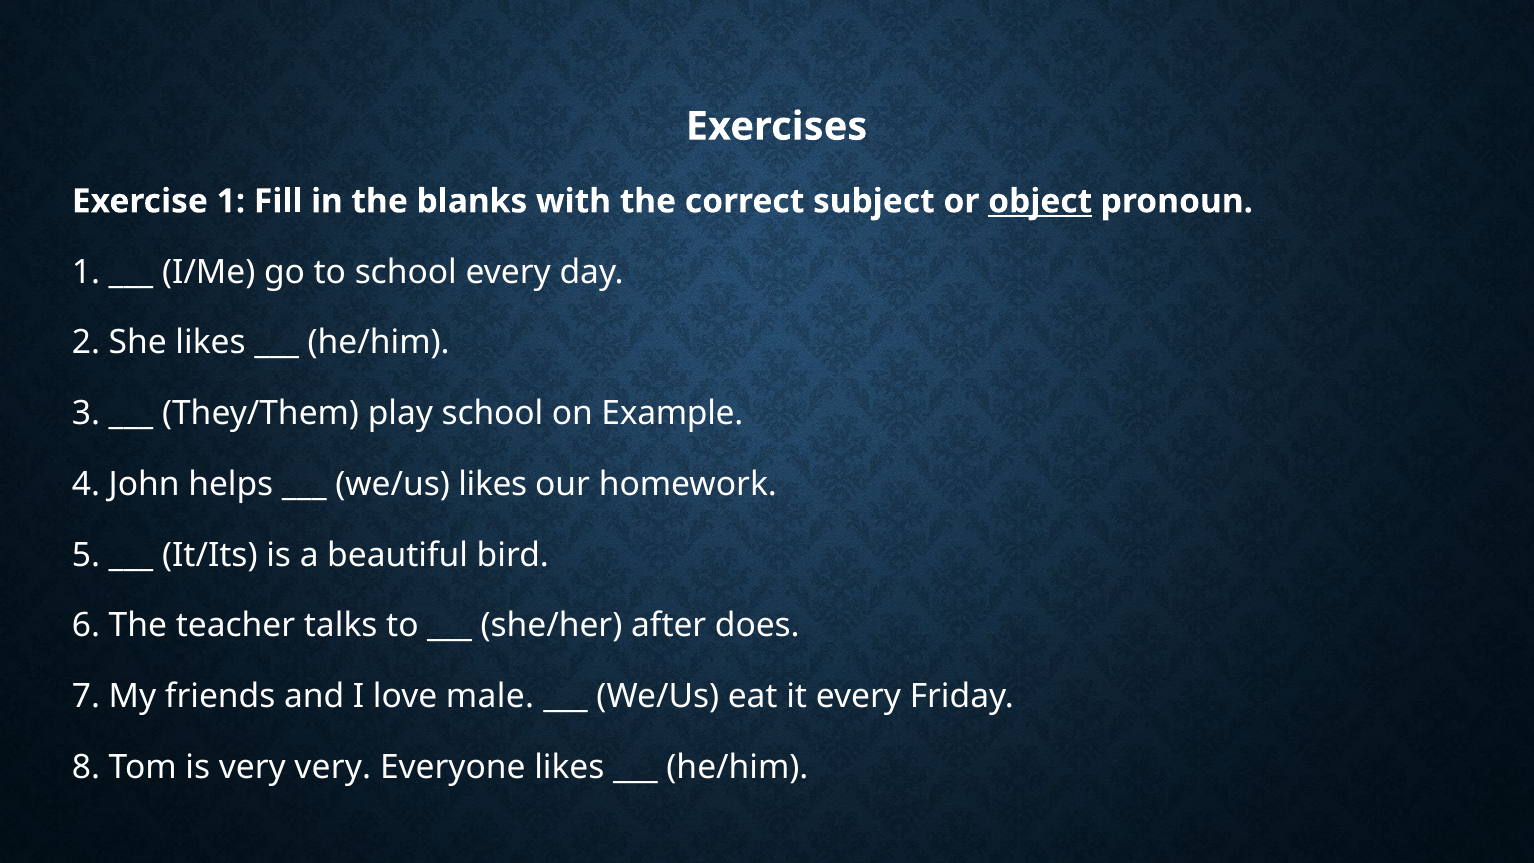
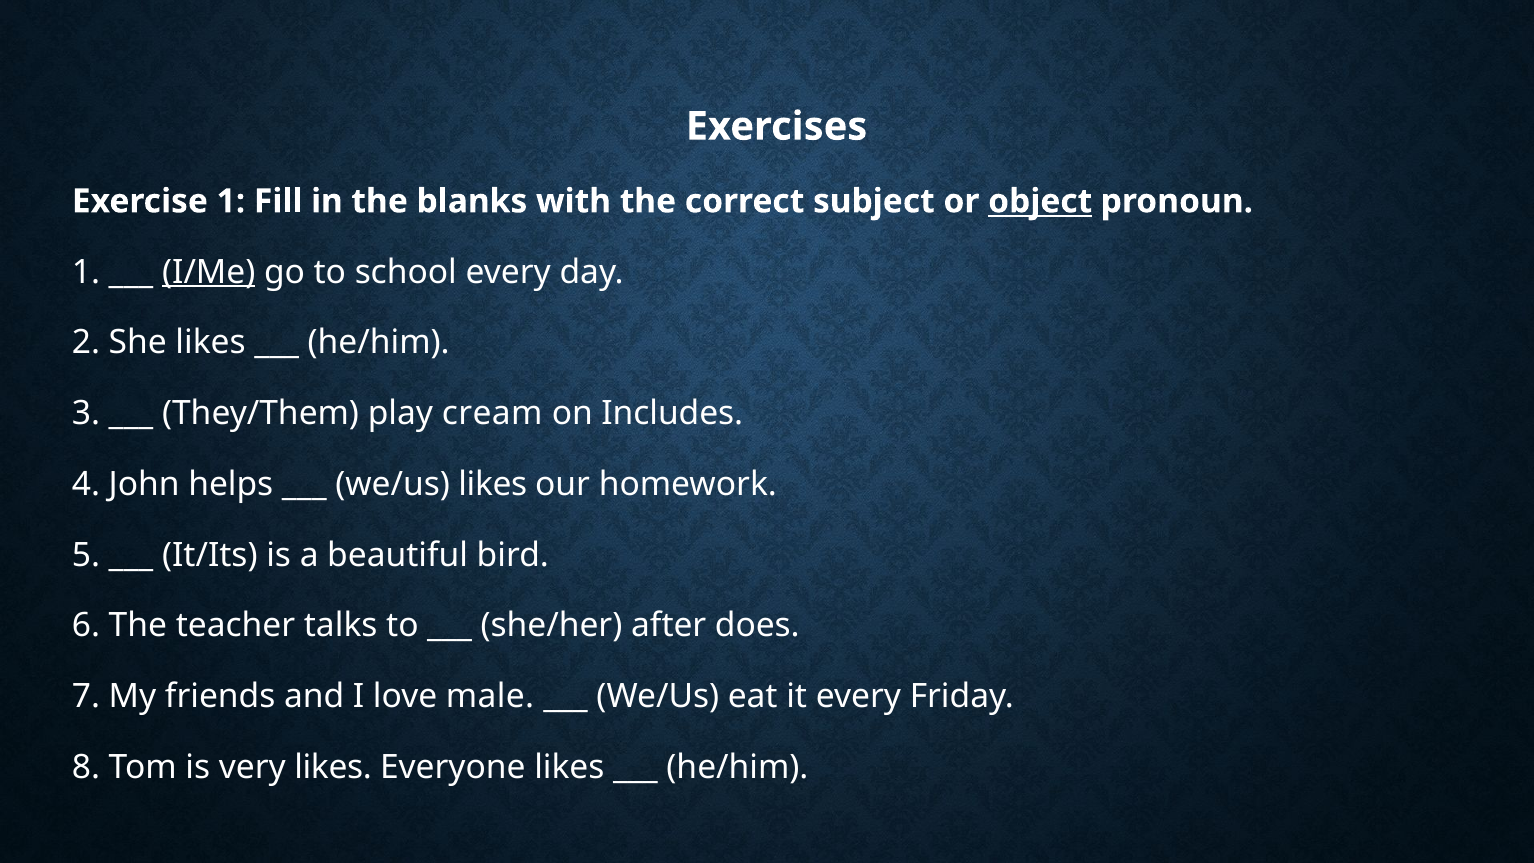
I/Me underline: none -> present (209, 272)
play school: school -> cream (492, 414)
Example: Example -> Includes (672, 414)
very very: very -> likes (333, 767)
